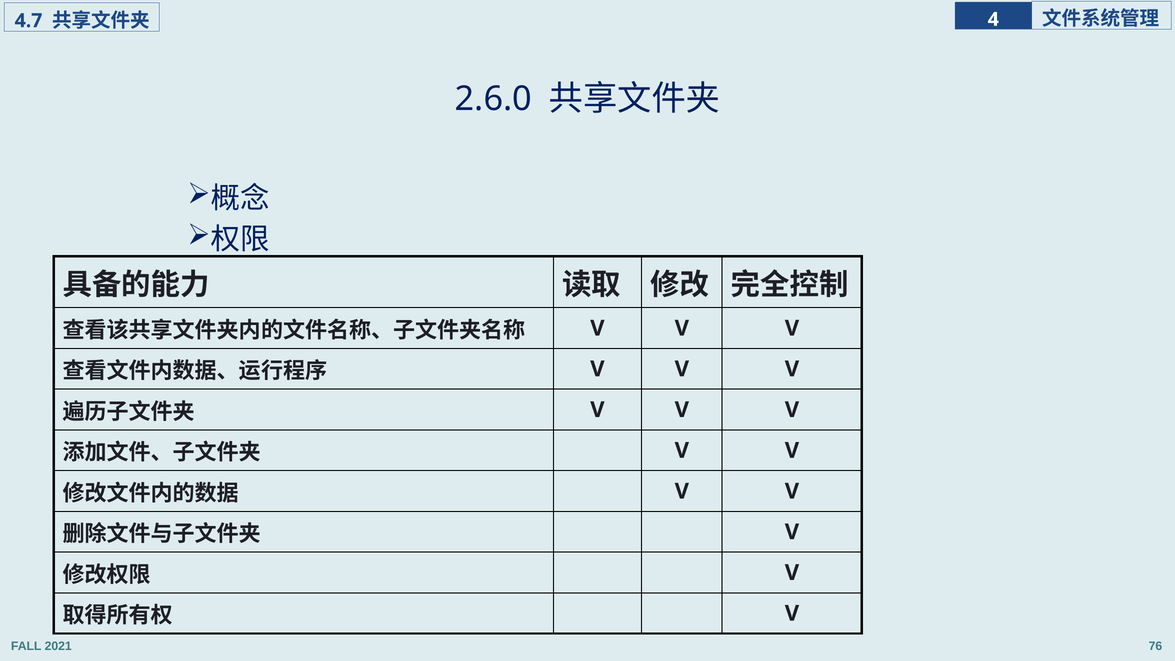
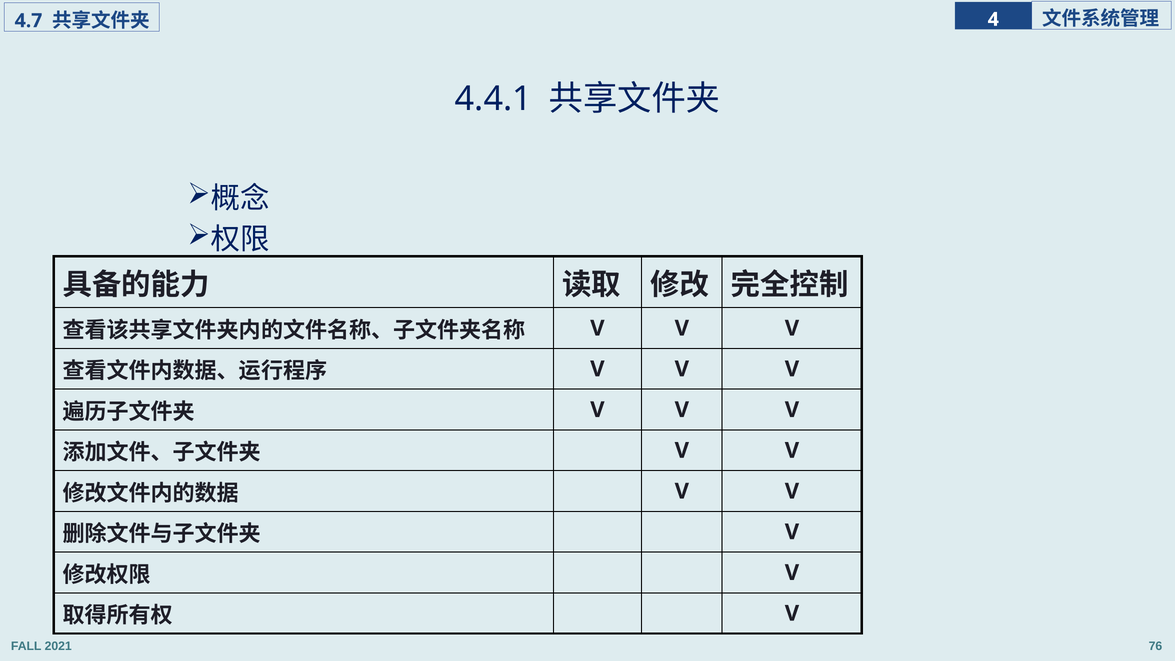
2.6.0: 2.6.0 -> 4.4.1 (493, 99)
